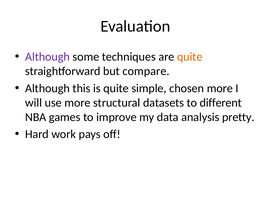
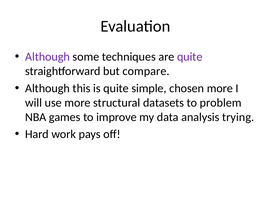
quite colour: orange -> purple (190, 57)
different: different -> problem (221, 103)
pretty: pretty -> trying (238, 117)
